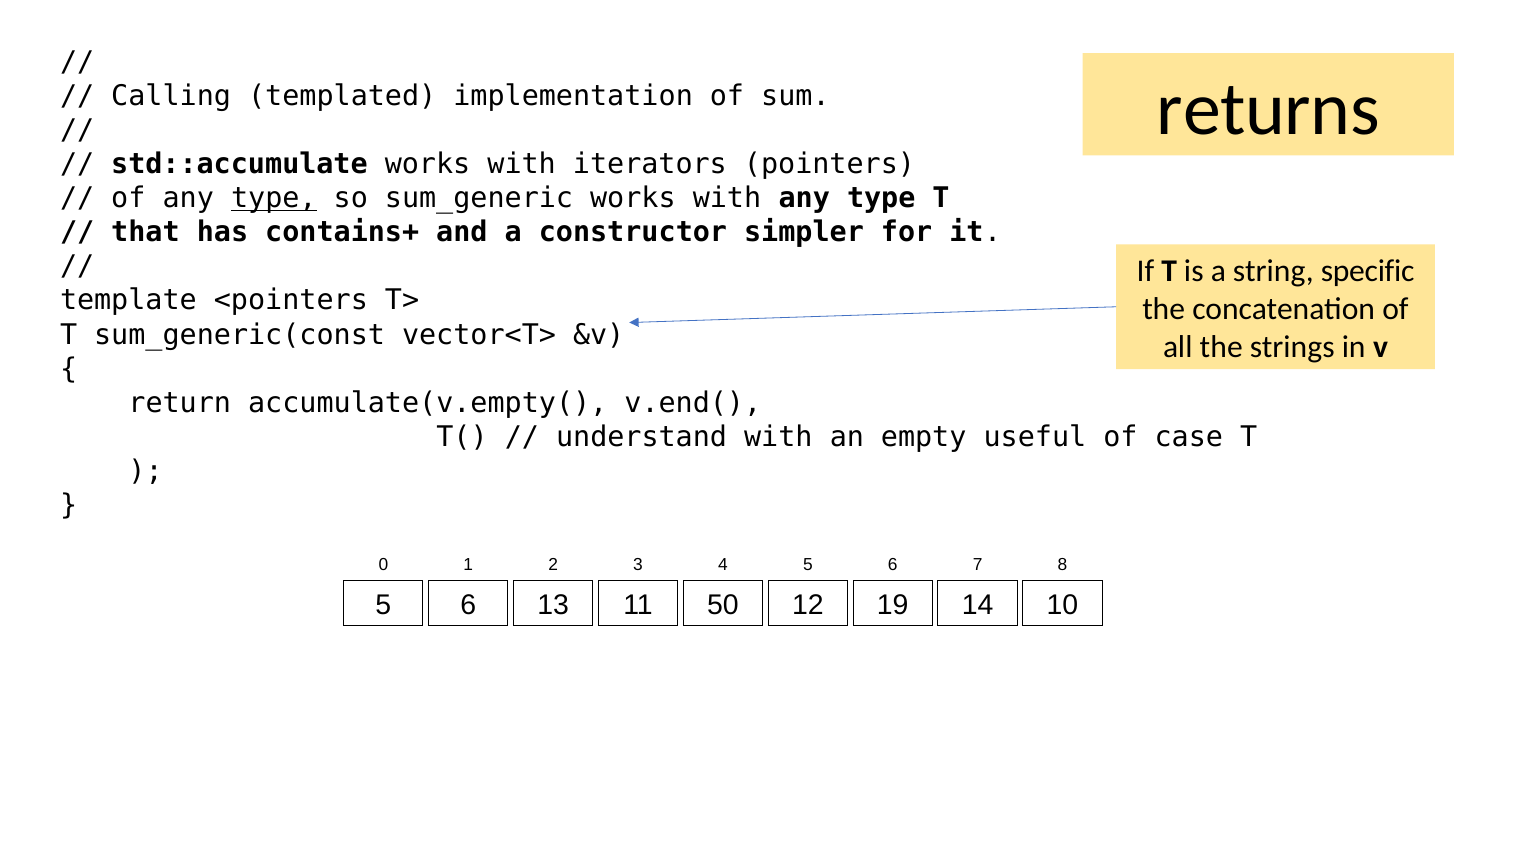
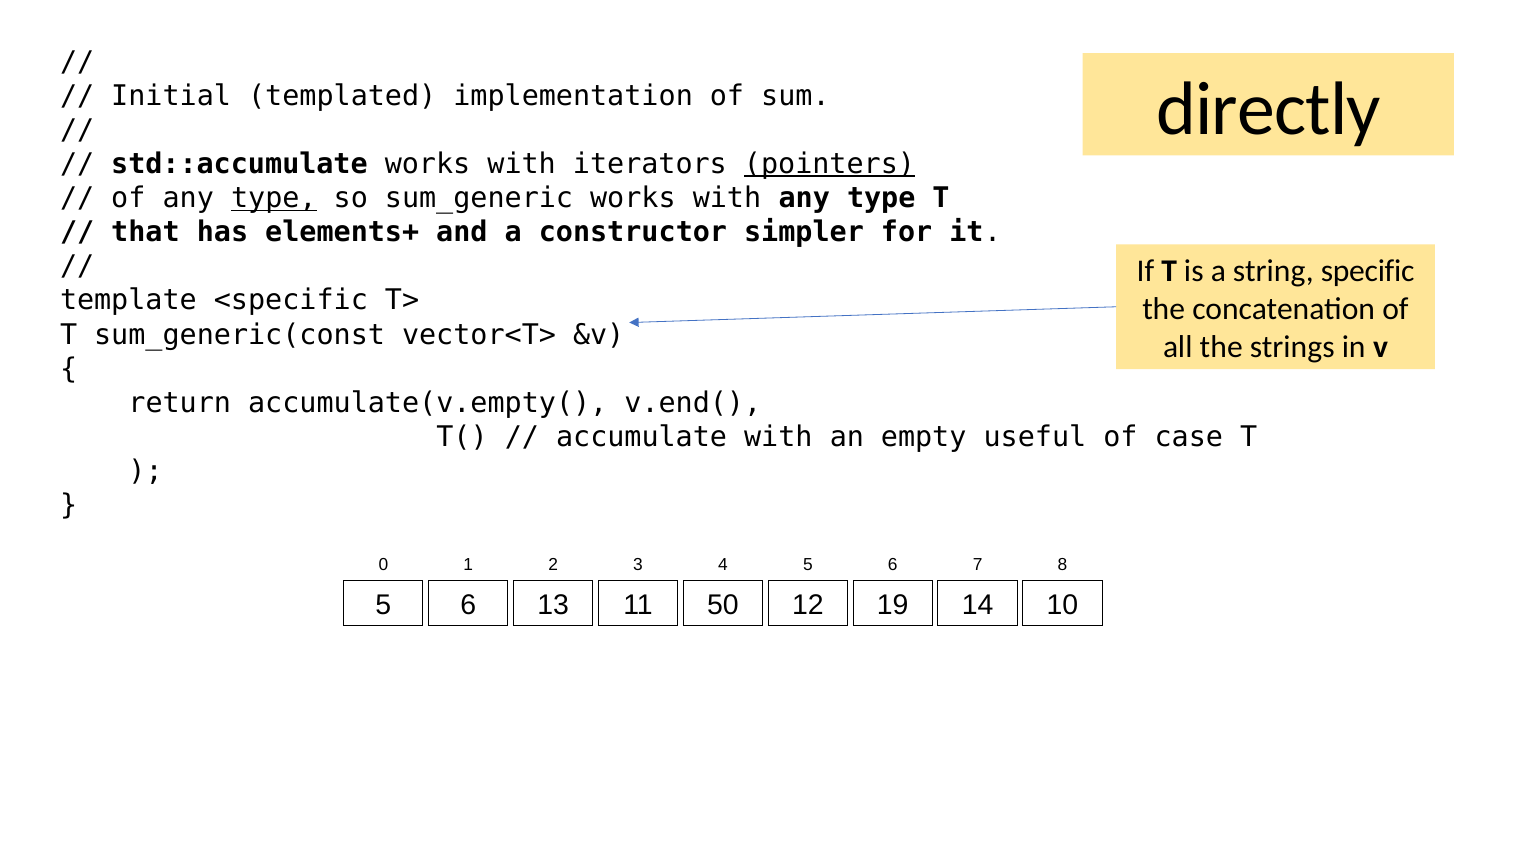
returns: returns -> directly (1269, 110)
Calling: Calling -> Initial (171, 96)
pointers underline: none -> present (829, 164)
contains+: contains+ -> elements+ (342, 232)
<pointers: <pointers -> <specific (291, 300)
understand: understand -> accumulate (642, 437)
